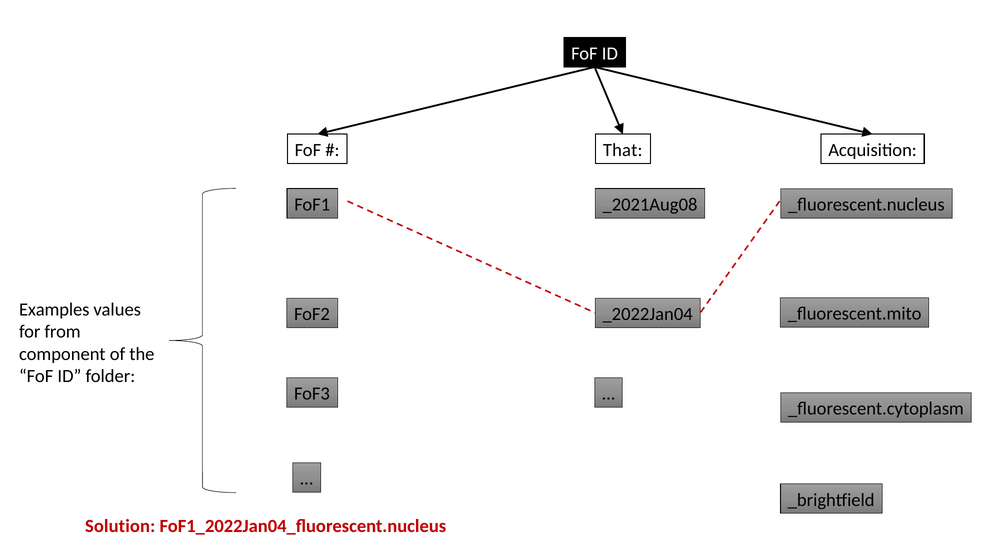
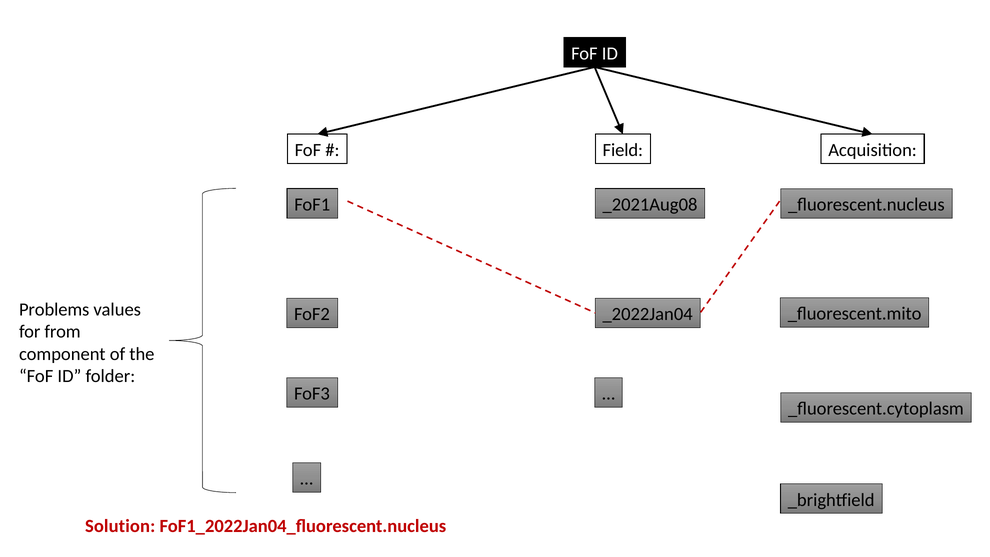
That: That -> Field (623, 150)
Examples: Examples -> Problems (54, 309)
